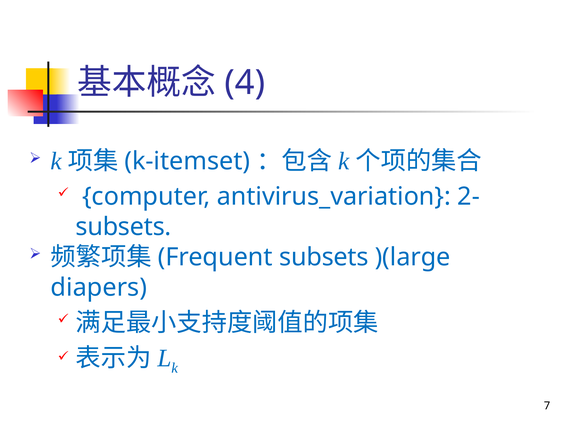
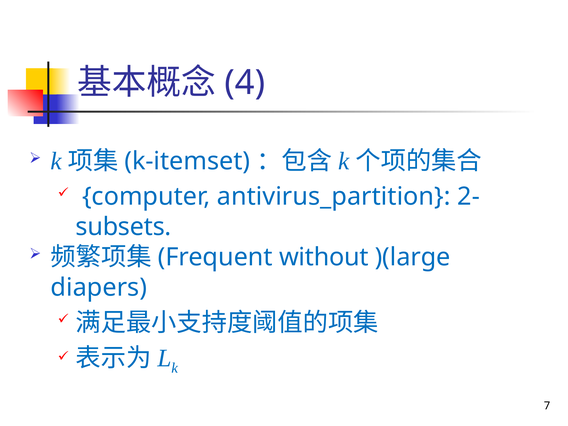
antivirus_variation: antivirus_variation -> antivirus_partition (334, 197)
subsets: subsets -> without (324, 257)
